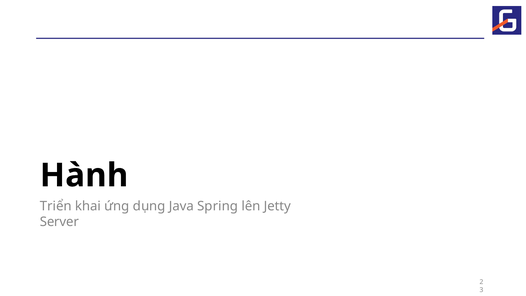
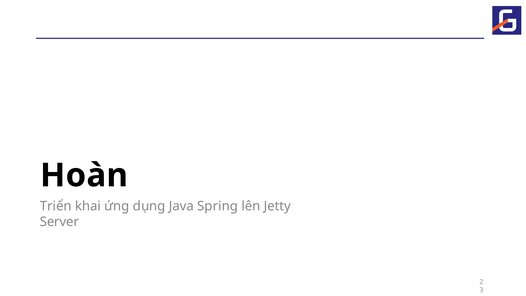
Hành: Hành -> Hoàn (84, 175)
